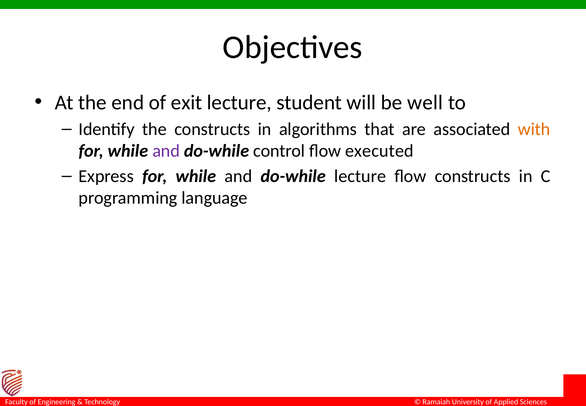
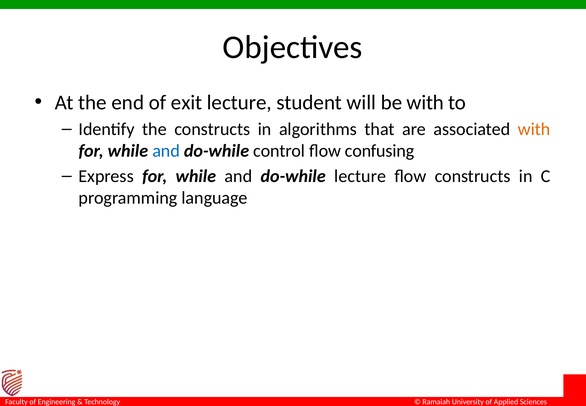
be well: well -> with (425, 102)
and colour: purple -> blue (166, 151)
executed: executed -> confusing (380, 151)
